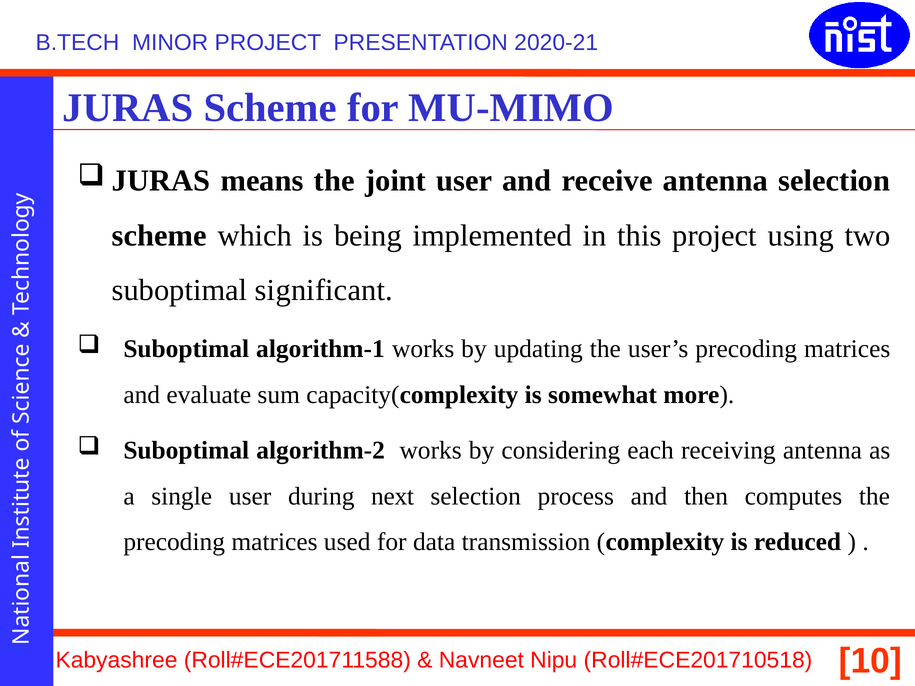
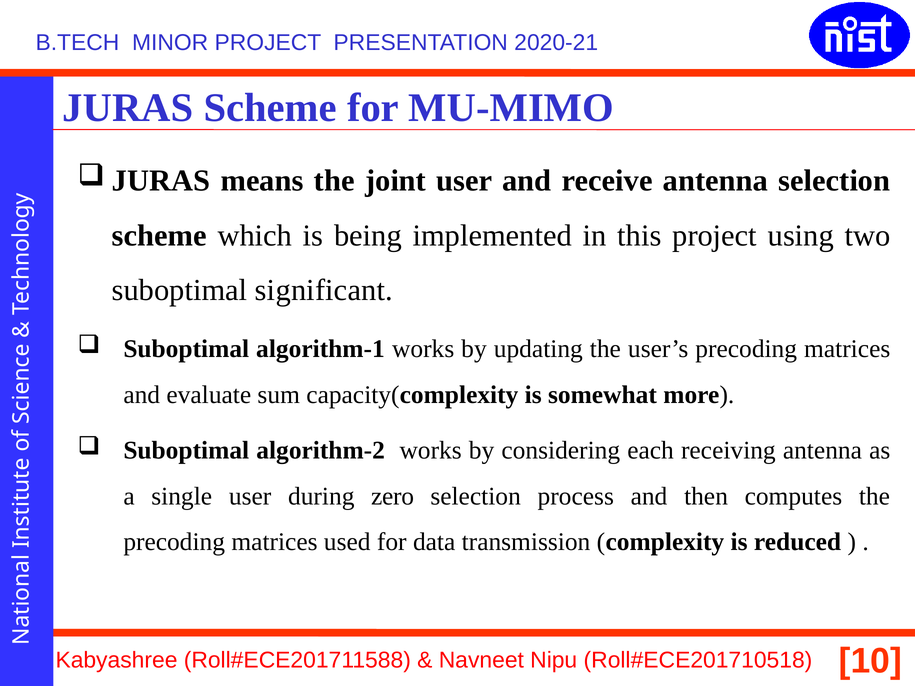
next: next -> zero (393, 496)
